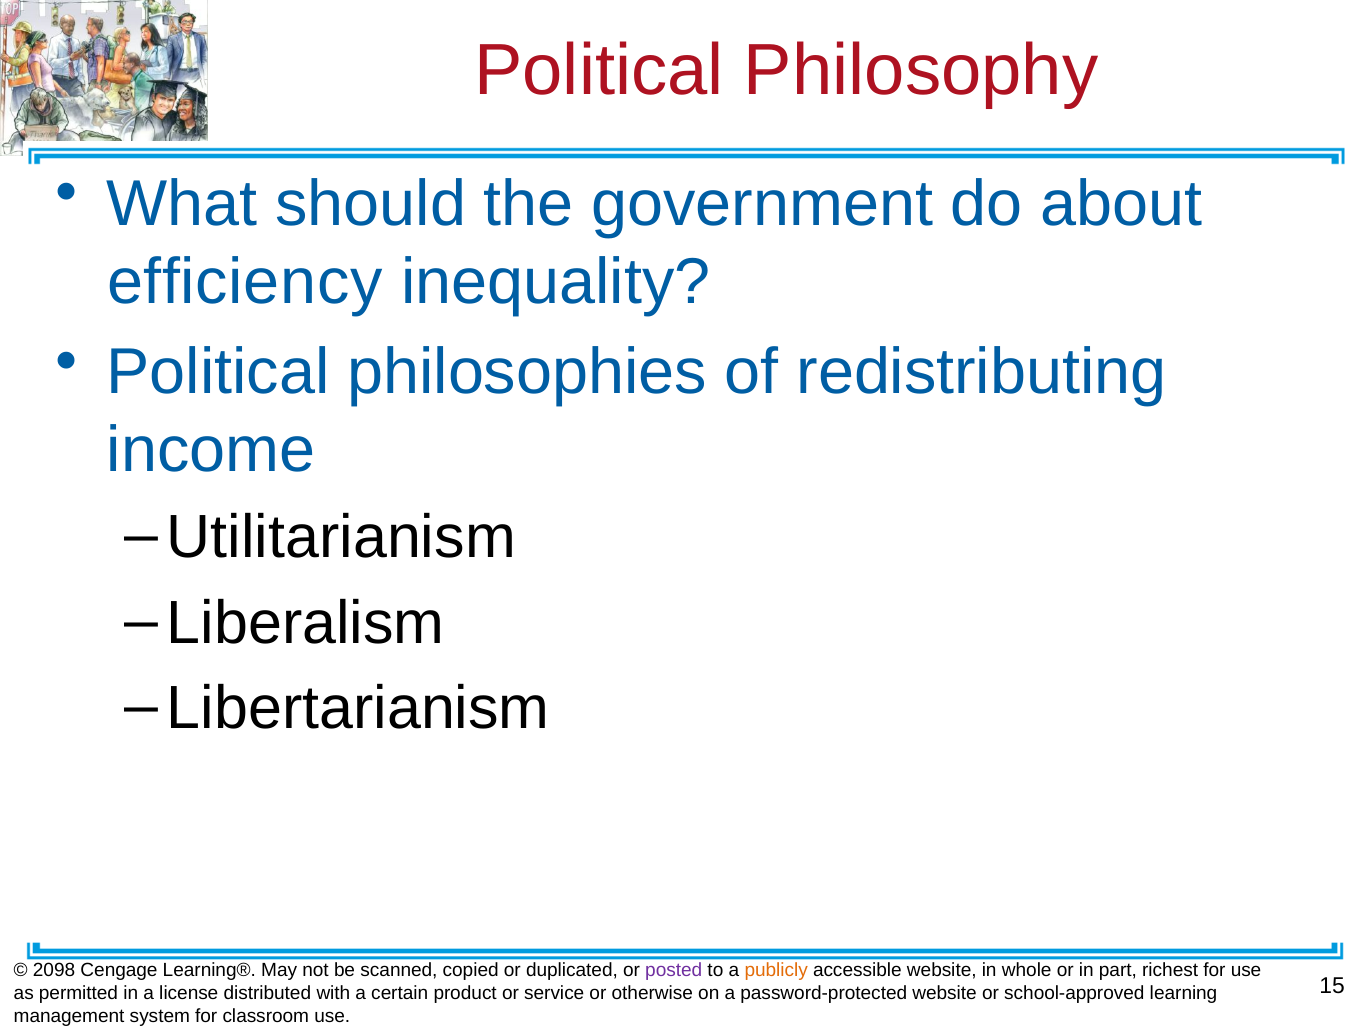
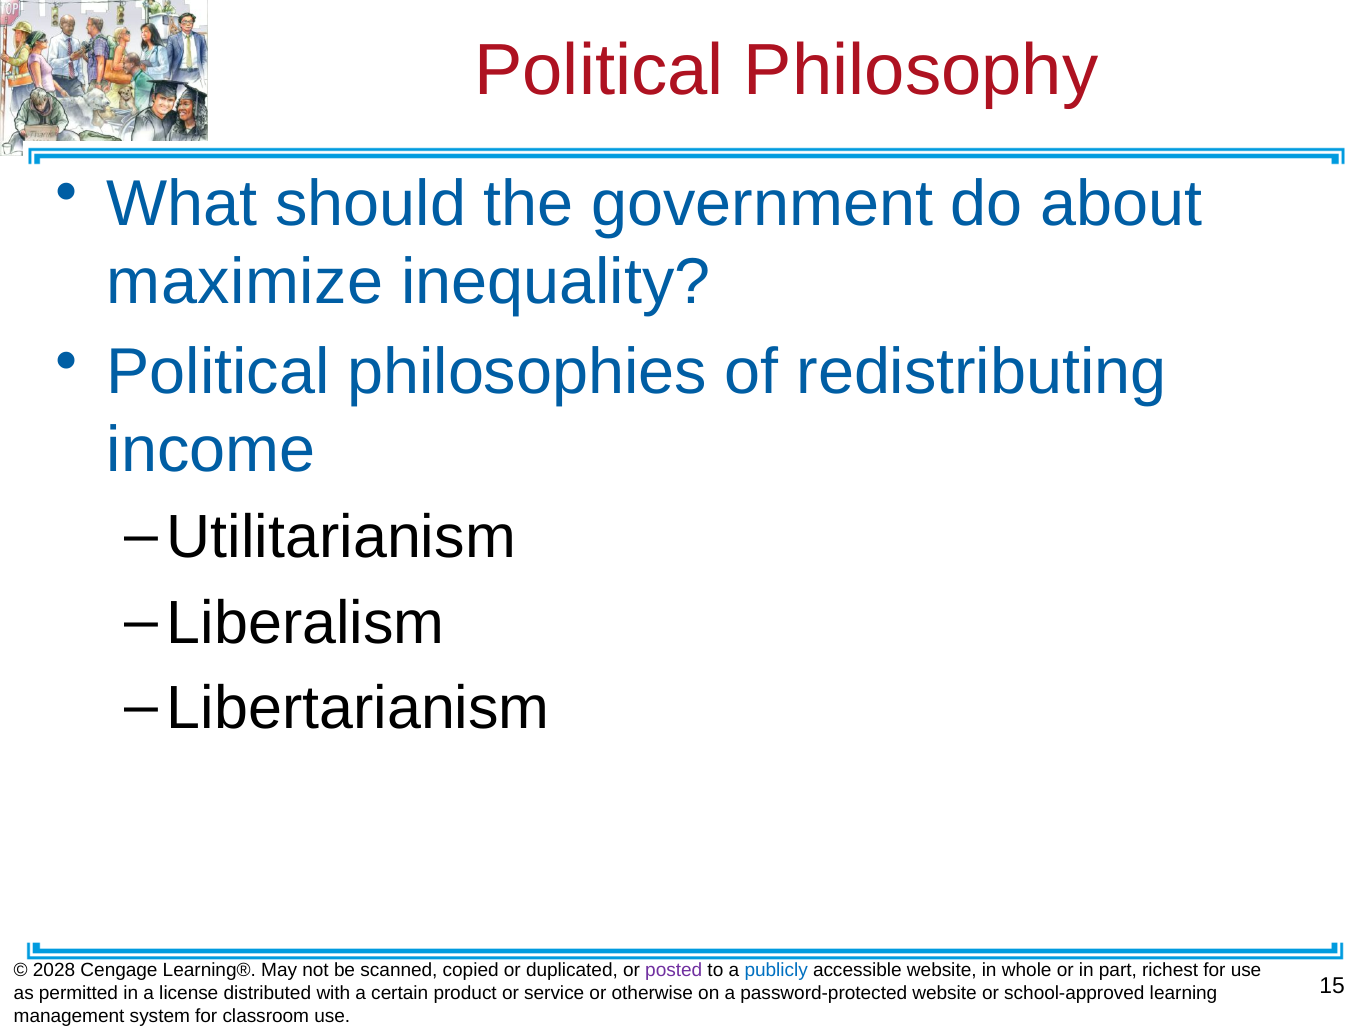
efficiency: efficiency -> maximize (245, 282)
2098: 2098 -> 2028 (54, 970)
publicly colour: orange -> blue (776, 970)
